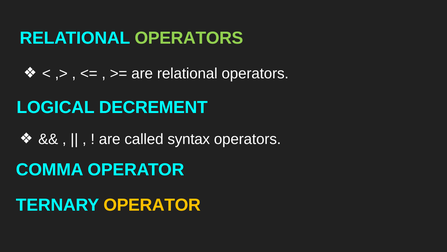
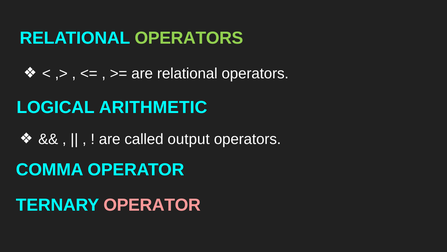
DECREMENT: DECREMENT -> ARITHMETIC (153, 107)
syntax: syntax -> output (189, 139)
OPERATOR colour: yellow -> pink (152, 205)
